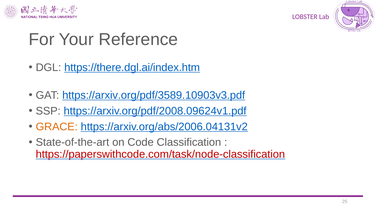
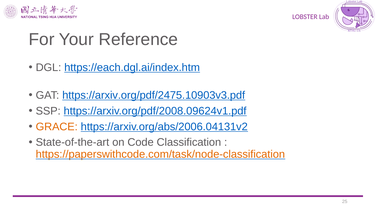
https://there.dgl.ai/index.htm: https://there.dgl.ai/index.htm -> https://each.dgl.ai/index.htm (132, 68)
https://arxiv.org/pdf/3589.10903v3.pdf: https://arxiv.org/pdf/3589.10903v3.pdf -> https://arxiv.org/pdf/2475.10903v3.pdf (154, 95)
https://paperswithcode.com/task/node-classification colour: red -> orange (160, 155)
